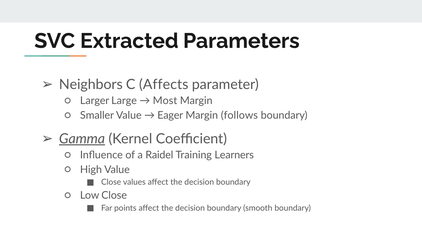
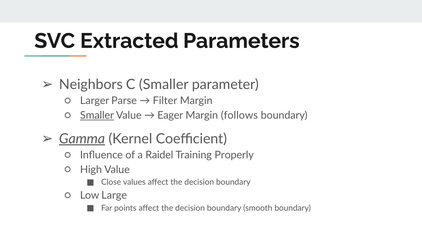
C Affects: Affects -> Smaller (164, 85)
Large: Large -> Parse (124, 101)
Most: Most -> Filter (165, 101)
Smaller underline: none -> present (97, 116)
Learners: Learners -> Properly (234, 155)
Low Close: Close -> Large (114, 196)
